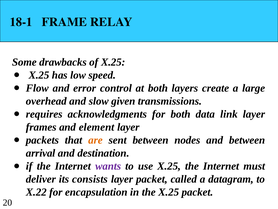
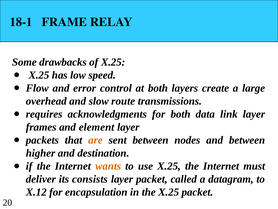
given: given -> route (123, 101)
arrival: arrival -> higher (41, 153)
wants colour: purple -> orange (108, 166)
X.22: X.22 -> X.12 (36, 192)
